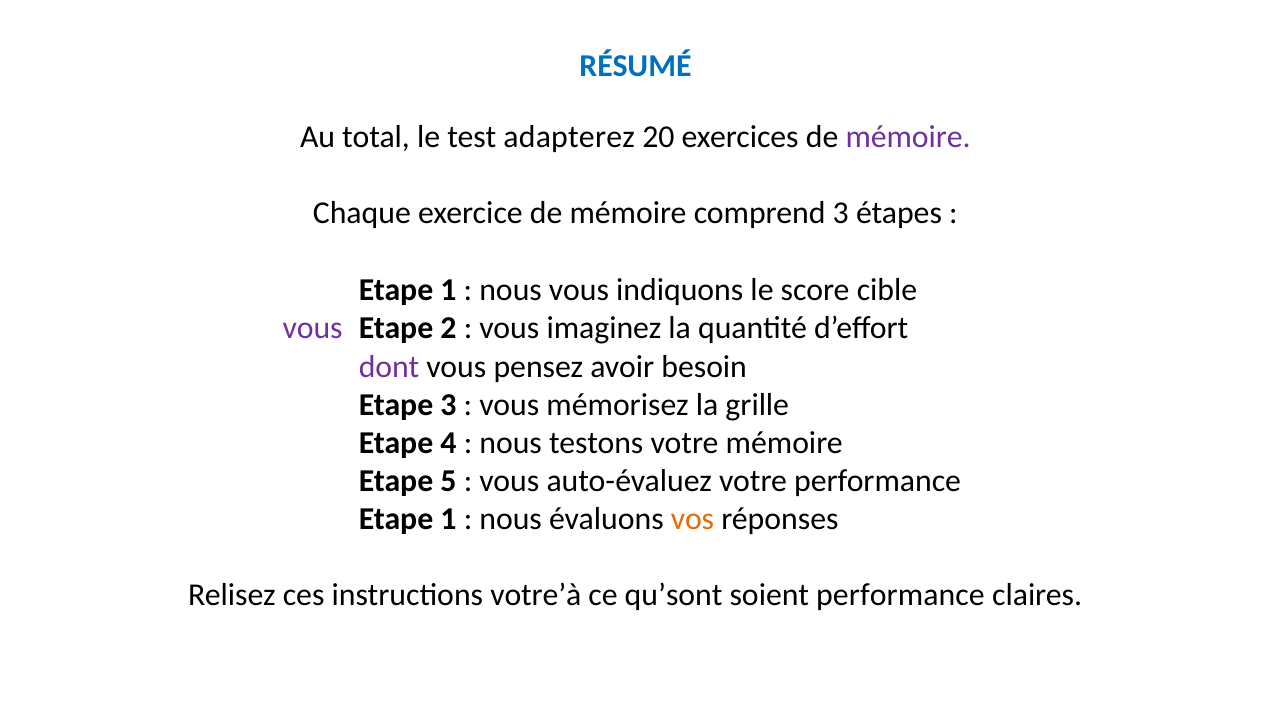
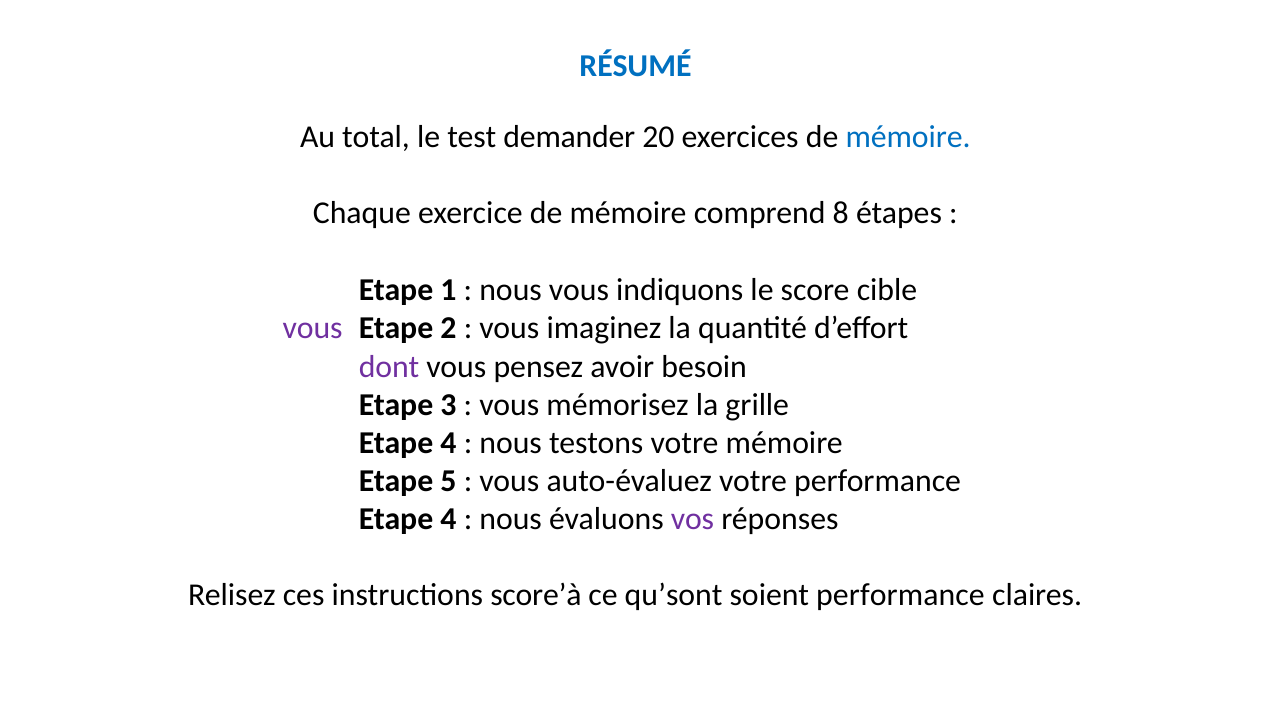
adapterez: adapterez -> demander (569, 137)
mémoire colour: purple -> blue (908, 137)
comprend 3: 3 -> 8 (841, 213)
1: 1 -> 4 (448, 519)
vos colour: orange -> purple (693, 519)
votre’à: votre’à -> score’à (536, 595)
